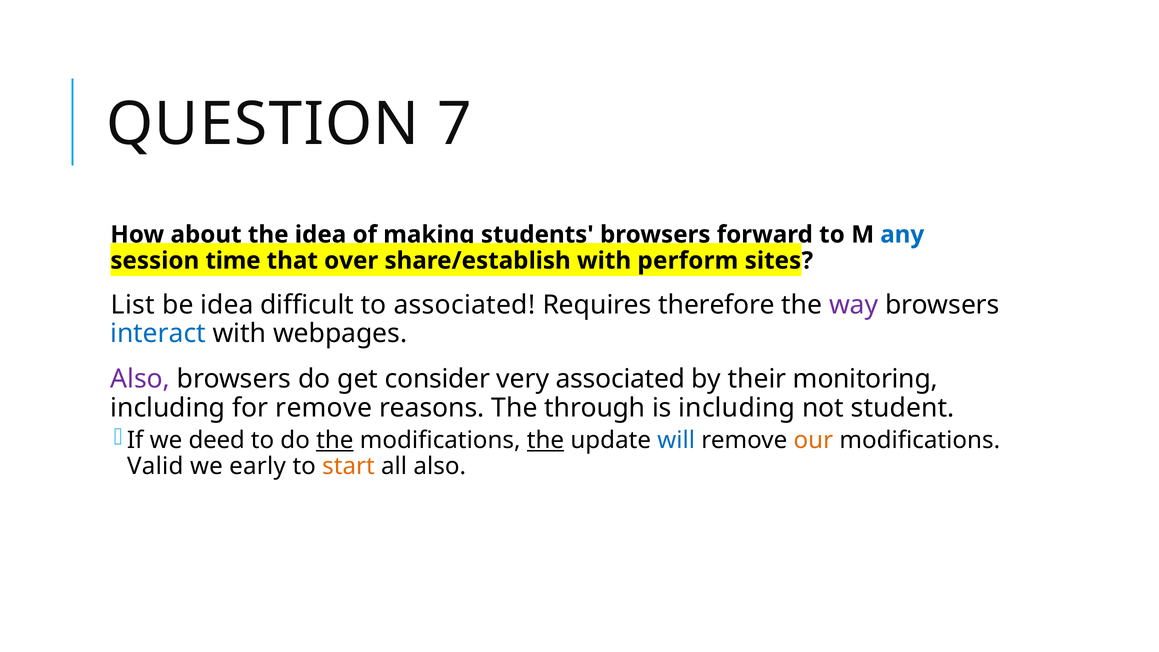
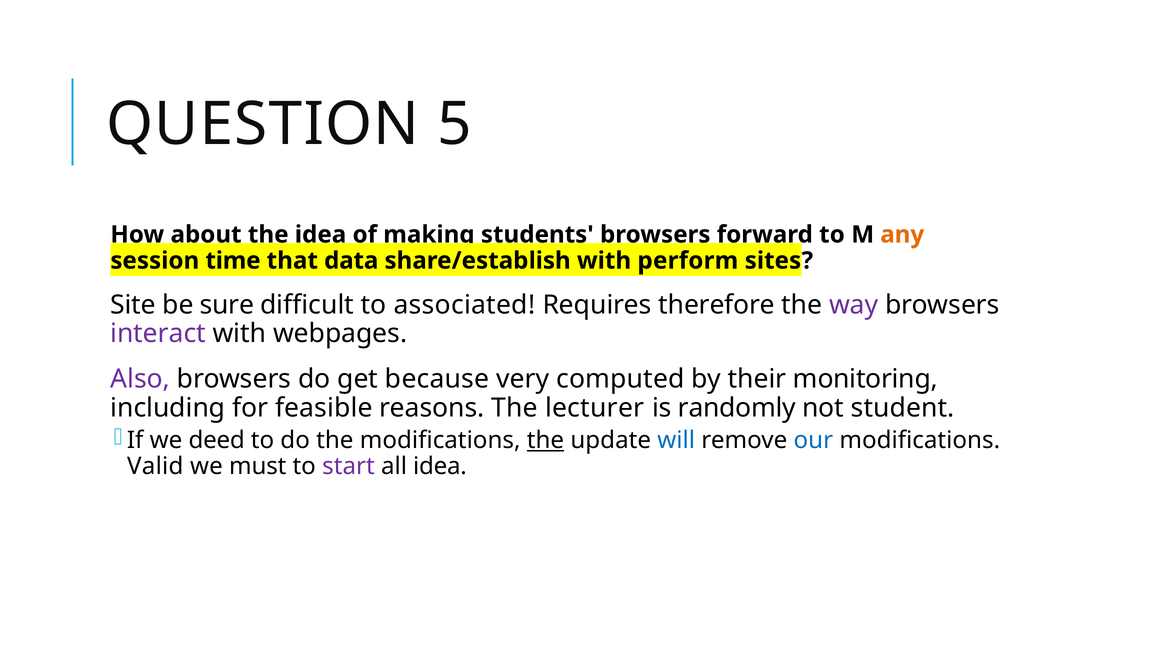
7: 7 -> 5 (455, 124)
any colour: blue -> orange (902, 235)
over: over -> data (351, 261)
List: List -> Site (133, 305)
be idea: idea -> sure (227, 305)
interact colour: blue -> purple (158, 334)
consider: consider -> because (437, 379)
very associated: associated -> computed (620, 379)
for remove: remove -> feasible (324, 408)
through: through -> lecturer (595, 408)
is including: including -> randomly (737, 408)
the underline: present -> none (335, 440)
our colour: orange -> blue (813, 440)
early: early -> must (258, 466)
start colour: orange -> purple (349, 466)
all also: also -> idea (440, 466)
